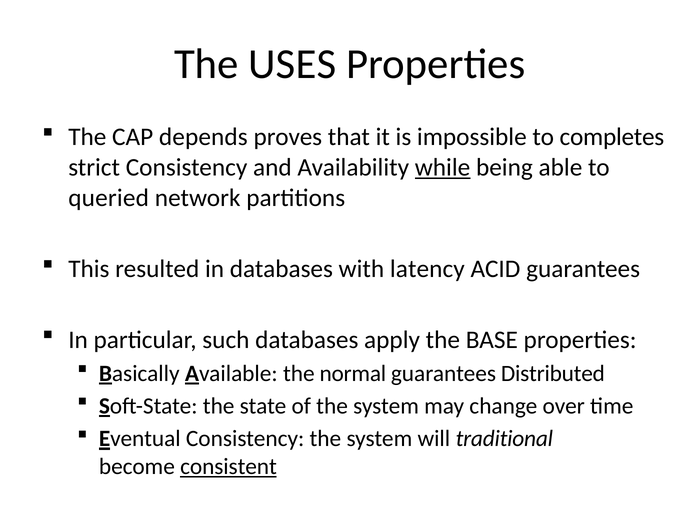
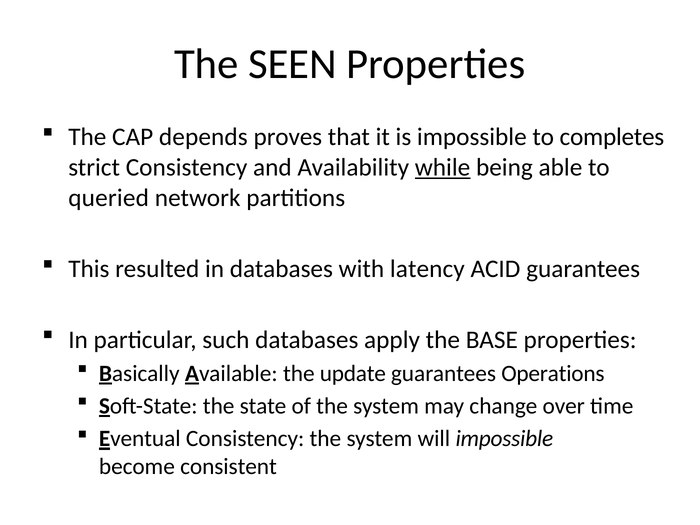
USES: USES -> SEEN (292, 64)
normal: normal -> update (353, 373)
Distributed: Distributed -> Operations (553, 373)
will traditional: traditional -> impossible (504, 439)
consistent underline: present -> none (229, 467)
